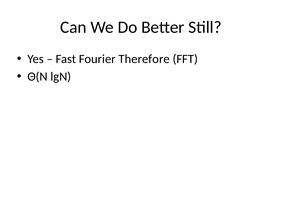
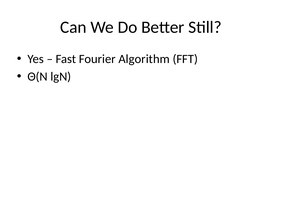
Therefore: Therefore -> Algorithm (144, 59)
